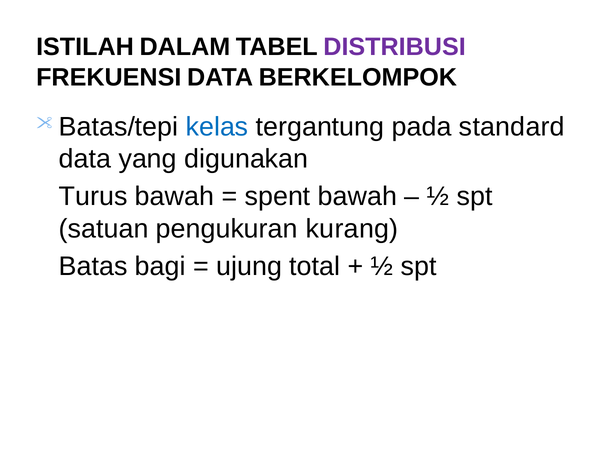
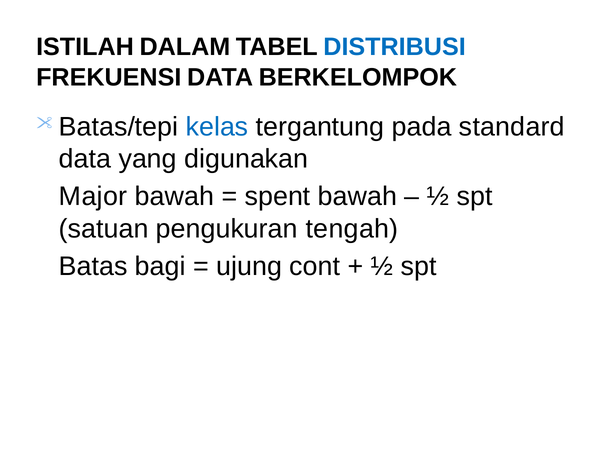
DISTRIBUSI colour: purple -> blue (395, 47)
Turus: Turus -> Major (93, 197)
kurang: kurang -> tengah (352, 229)
total: total -> cont (315, 266)
